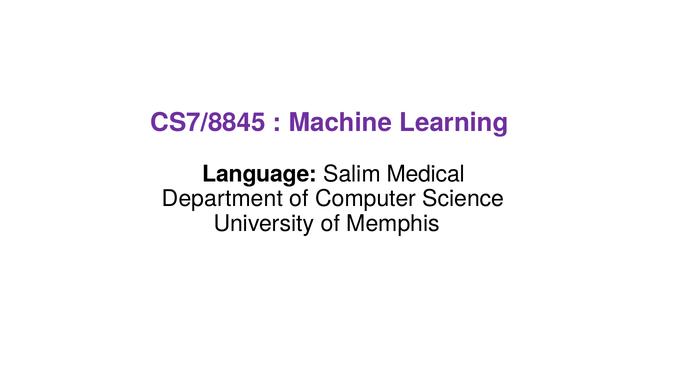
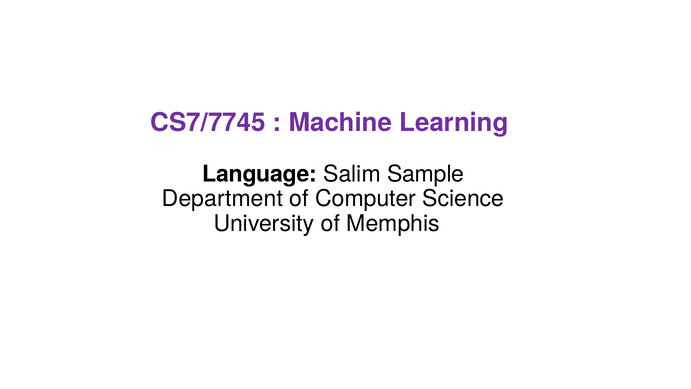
CS7/8845: CS7/8845 -> CS7/7745 (208, 122)
Medical: Medical -> Sample (426, 174)
